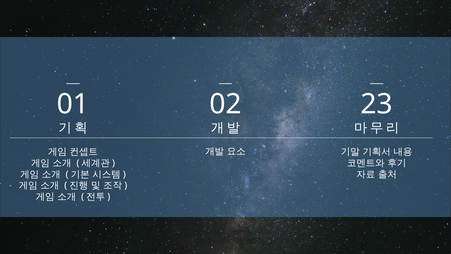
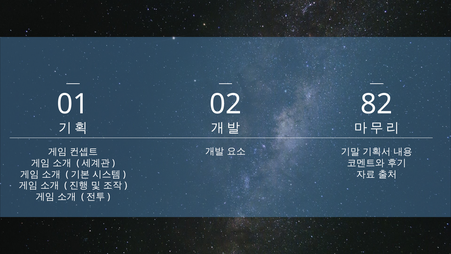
23: 23 -> 82 (377, 104)
